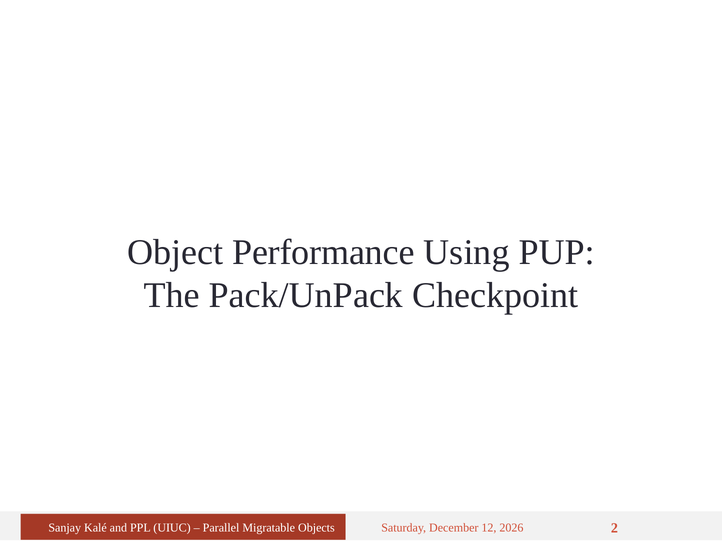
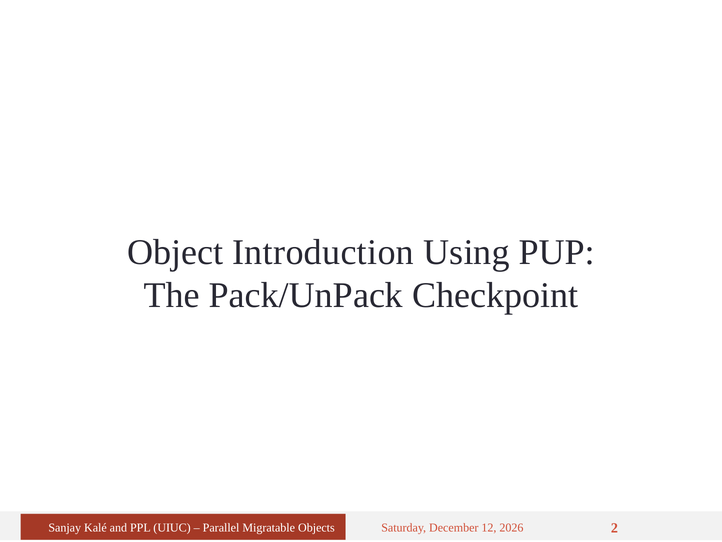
Performance: Performance -> Introduction (323, 252)
